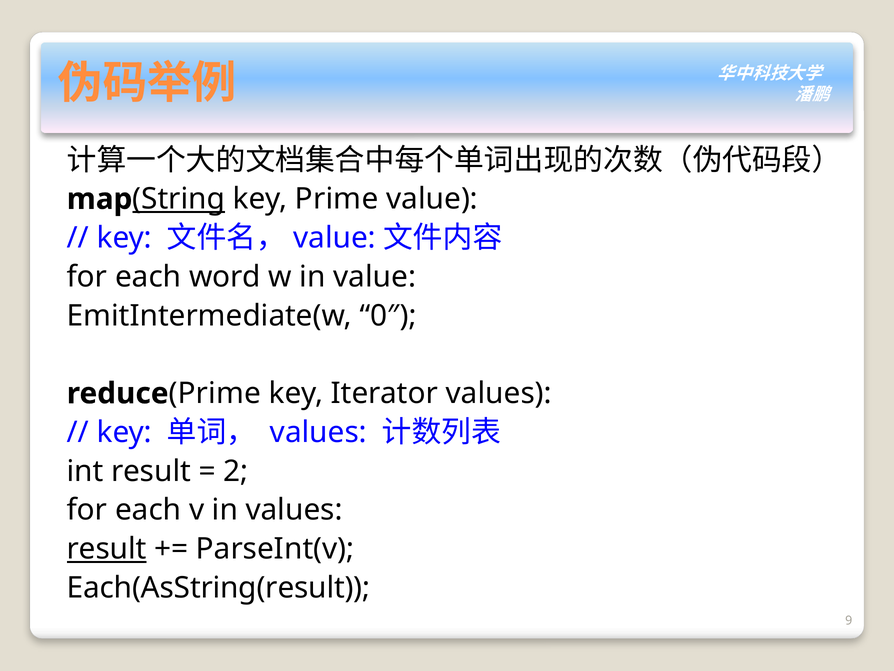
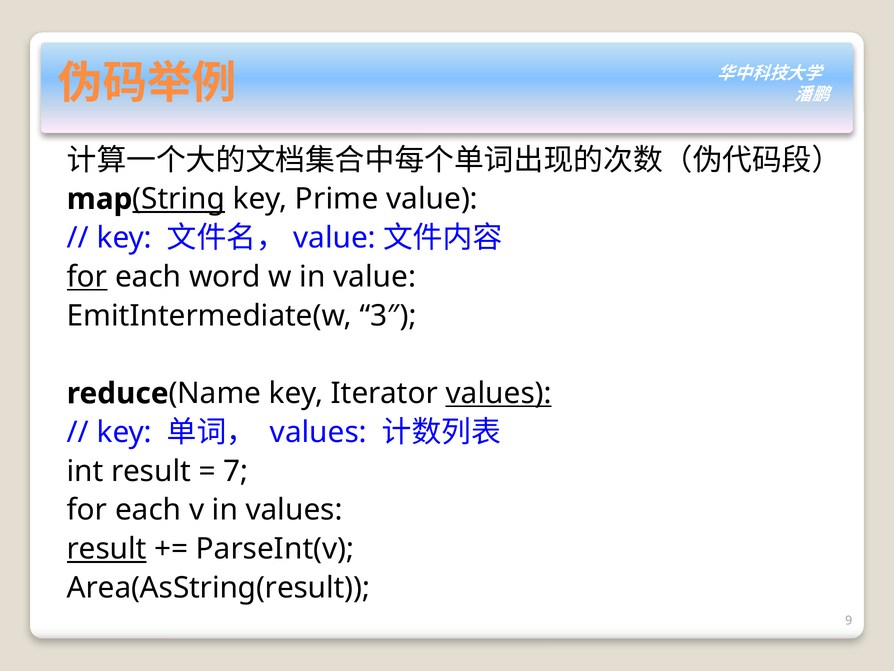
for underline: none -> present (87, 277)
0″: 0″ -> 3″ (388, 315)
Prime: Prime -> Name (215, 393)
values underline: none -> present (499, 393)
2: 2 -> 7 (236, 471)
Each(AsString(result: Each(AsString(result -> Area(AsString(result (218, 587)
